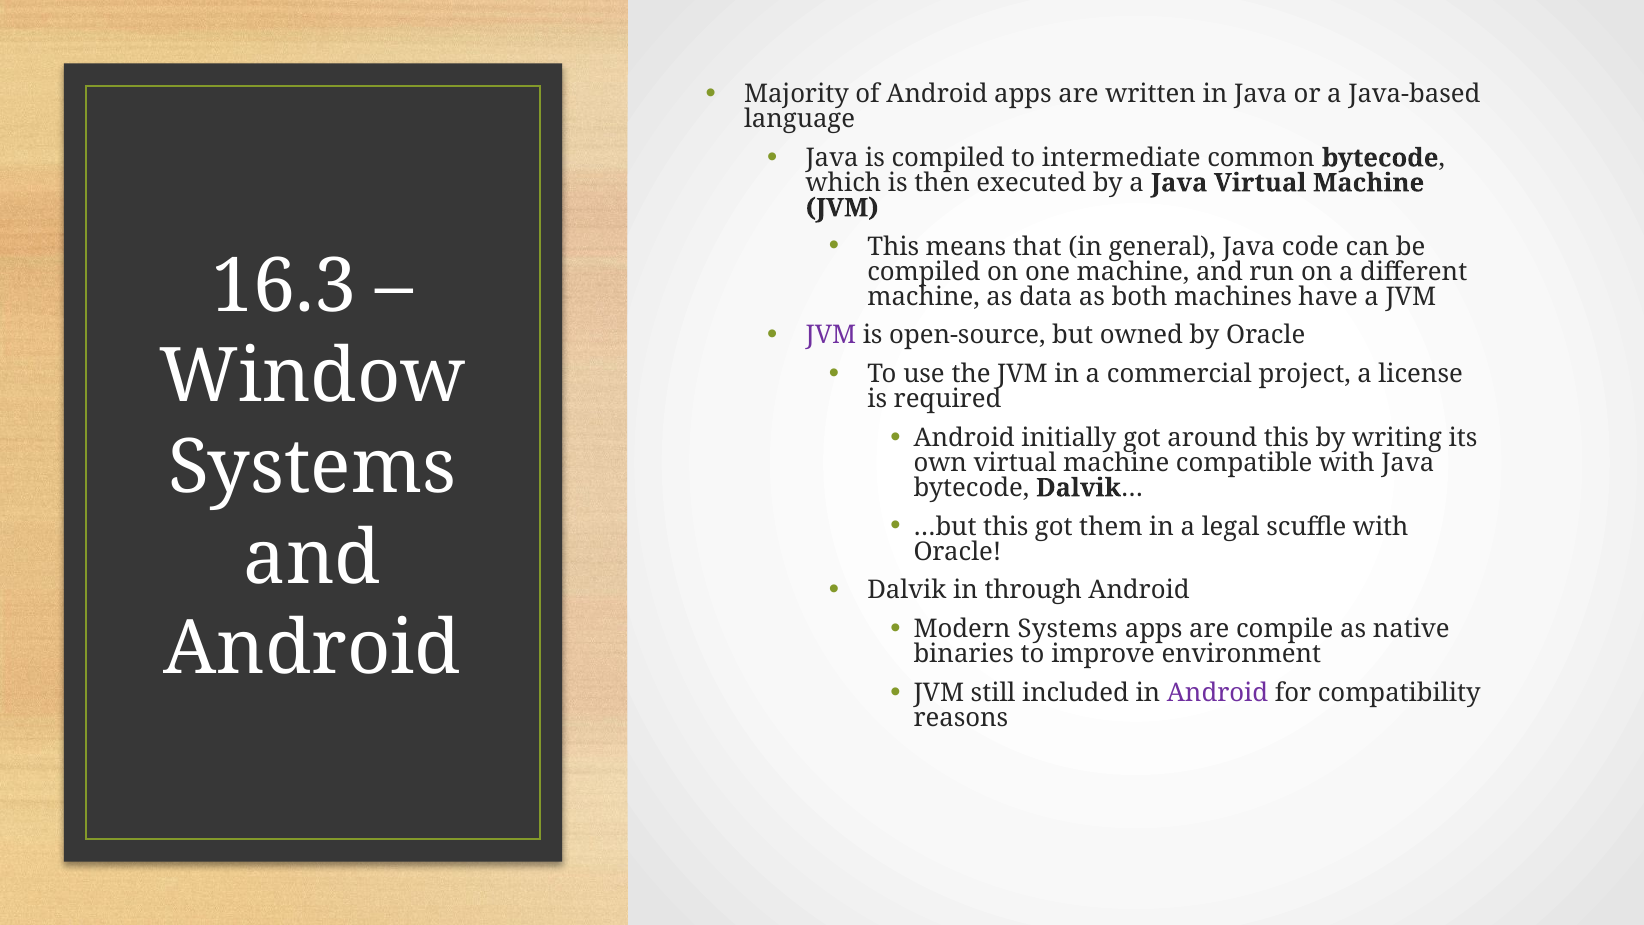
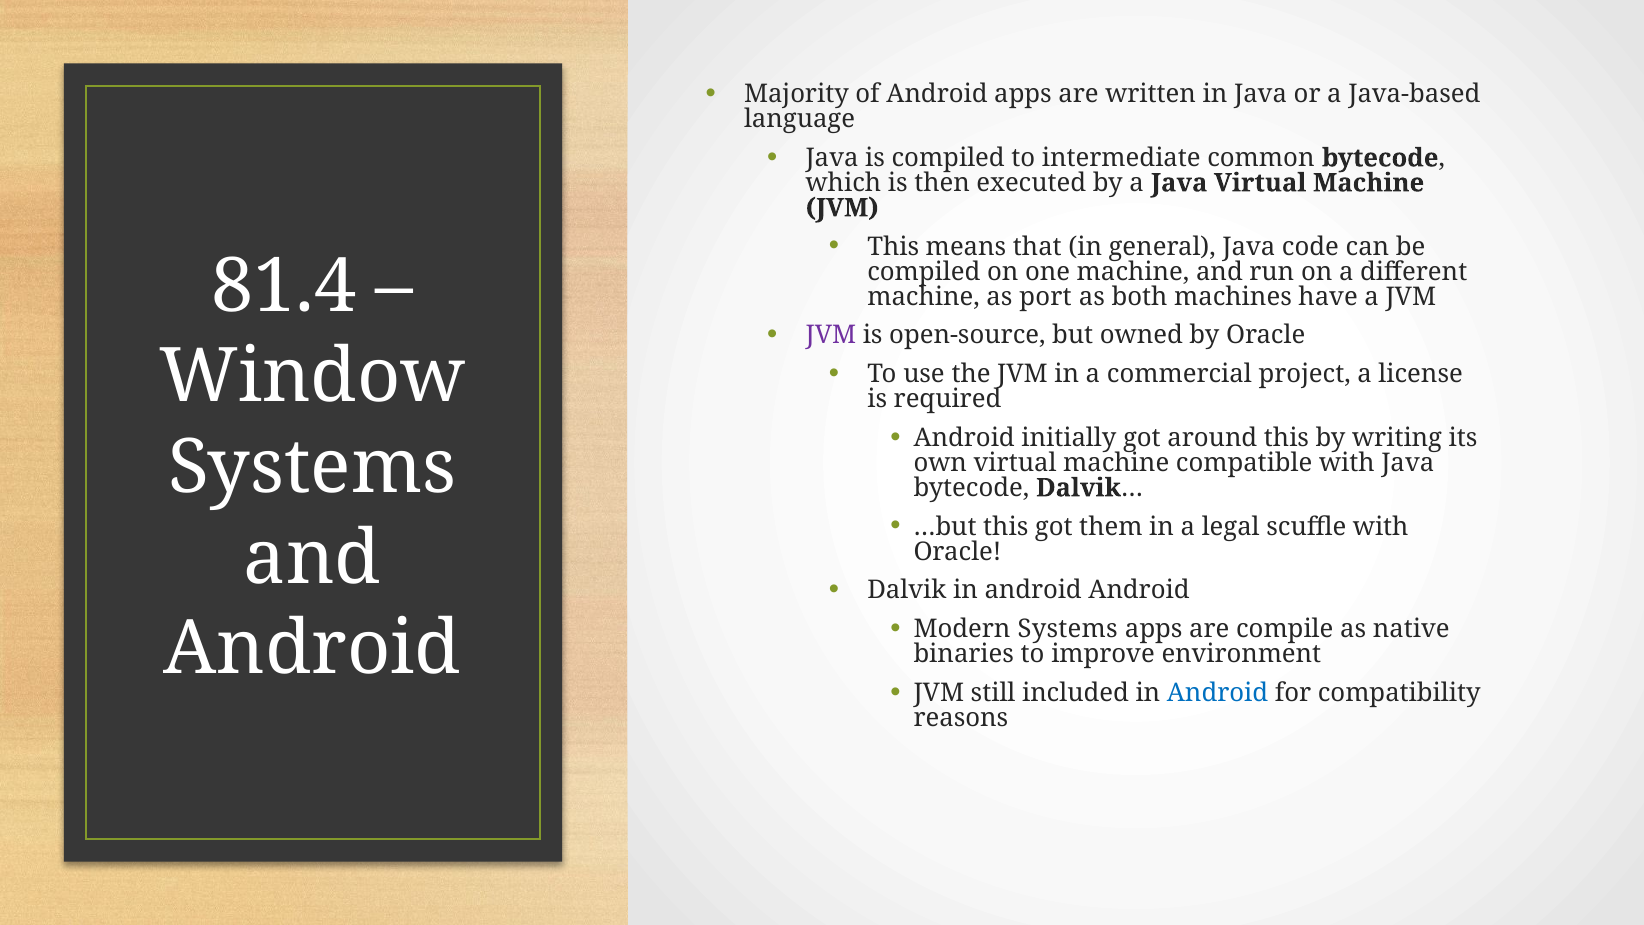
16.3: 16.3 -> 81.4 (284, 286)
data: data -> port (1045, 297)
Dalvik in through: through -> android (1033, 590)
Android colour: purple -> blue (1218, 693)
